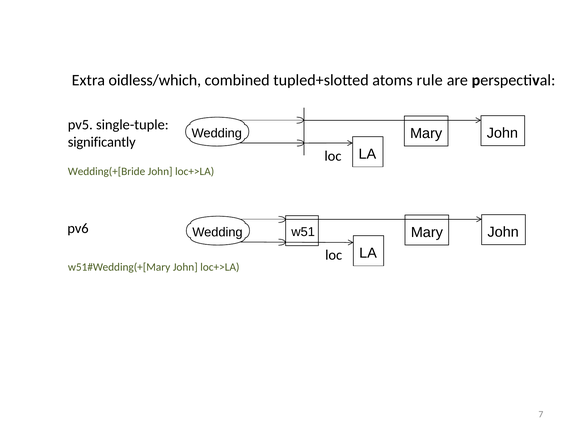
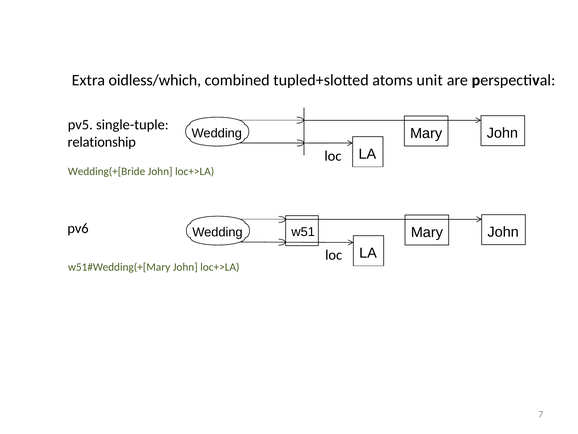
rule: rule -> unit (430, 80)
significantly: significantly -> relationship (102, 142)
